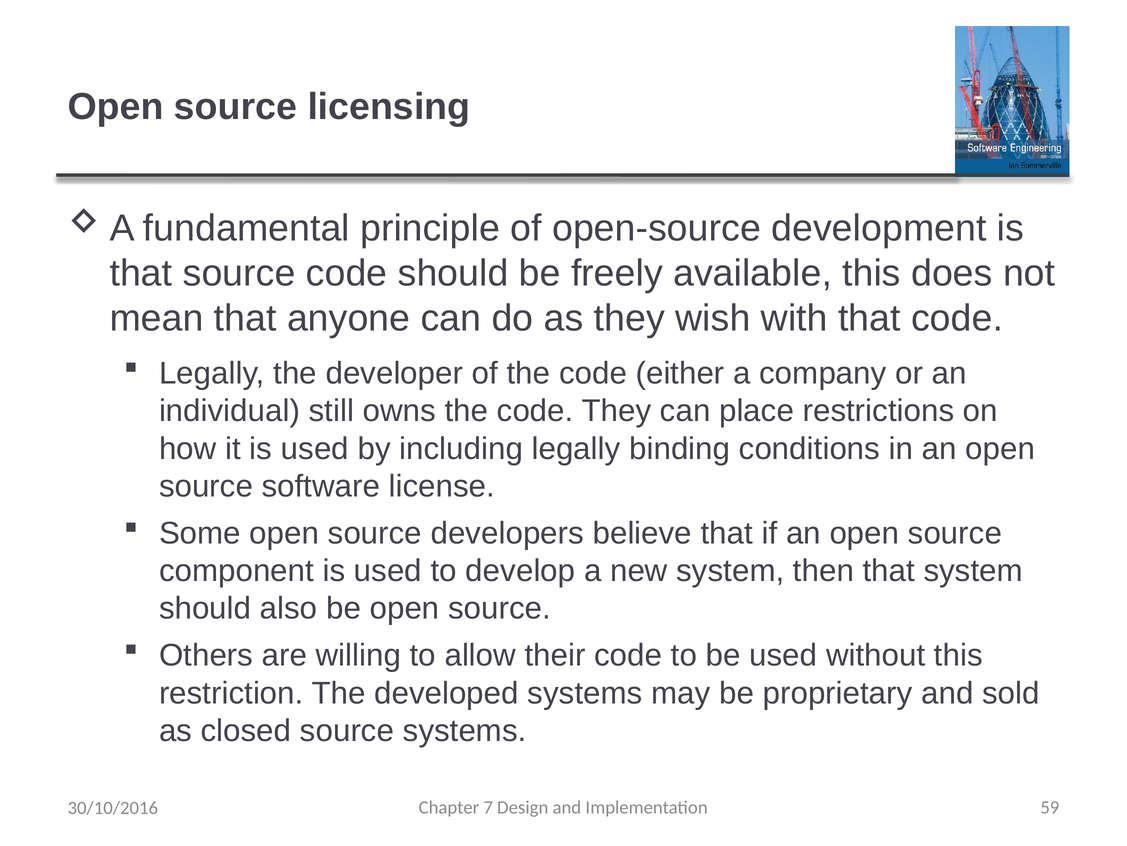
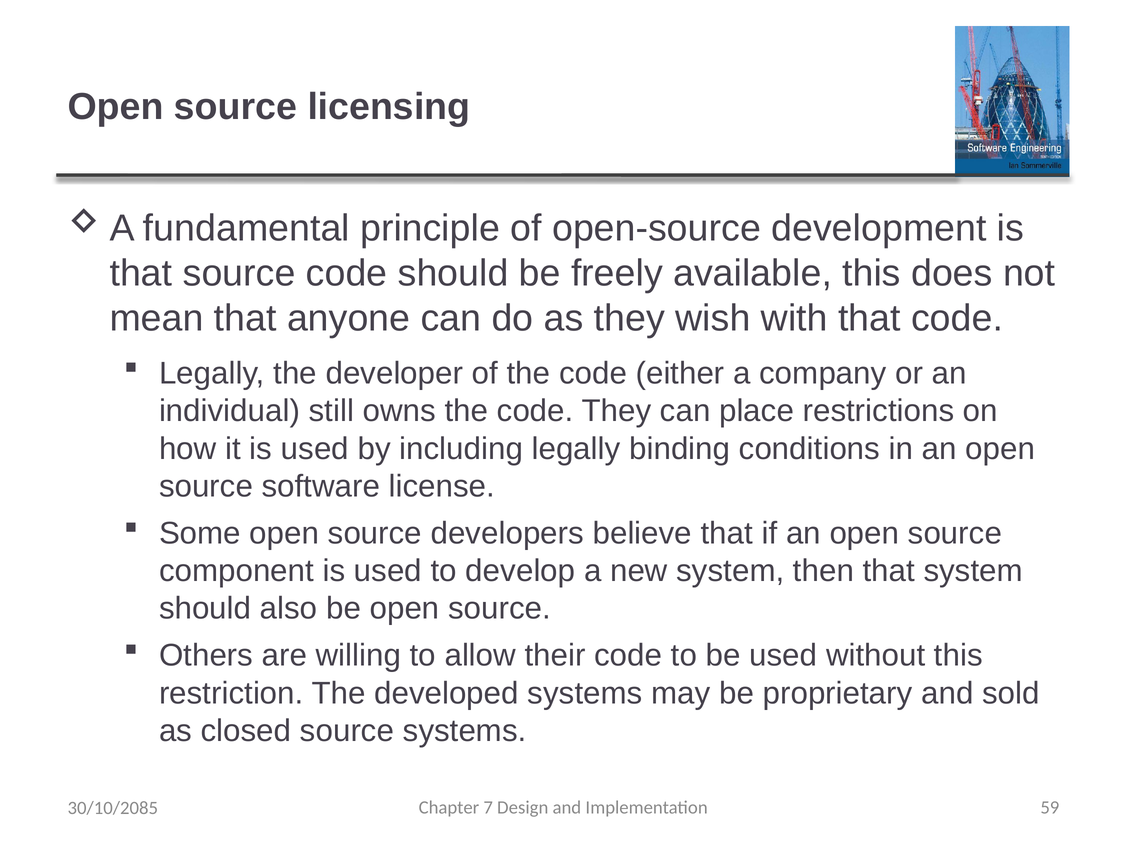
30/10/2016: 30/10/2016 -> 30/10/2085 (113, 807)
